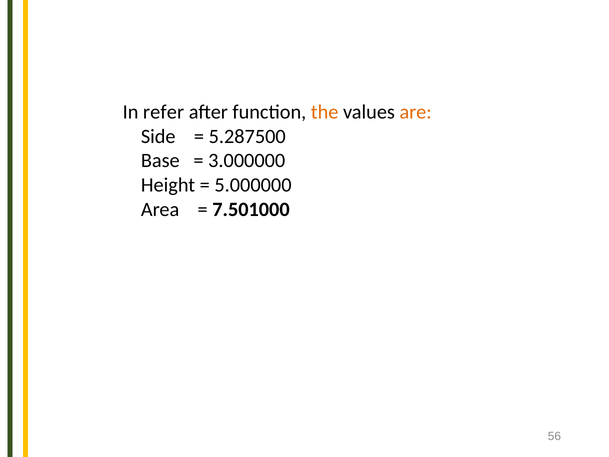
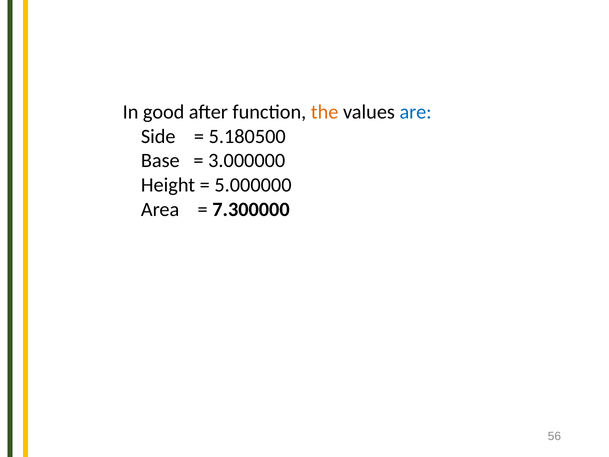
refer: refer -> good (164, 112)
are colour: orange -> blue (416, 112)
5.287500: 5.287500 -> 5.180500 (247, 136)
7.501000: 7.501000 -> 7.300000 (251, 209)
